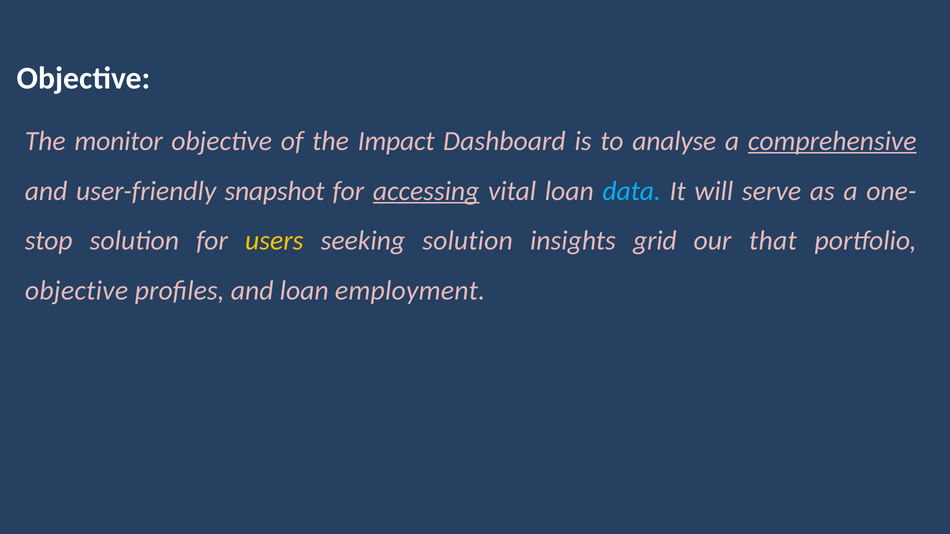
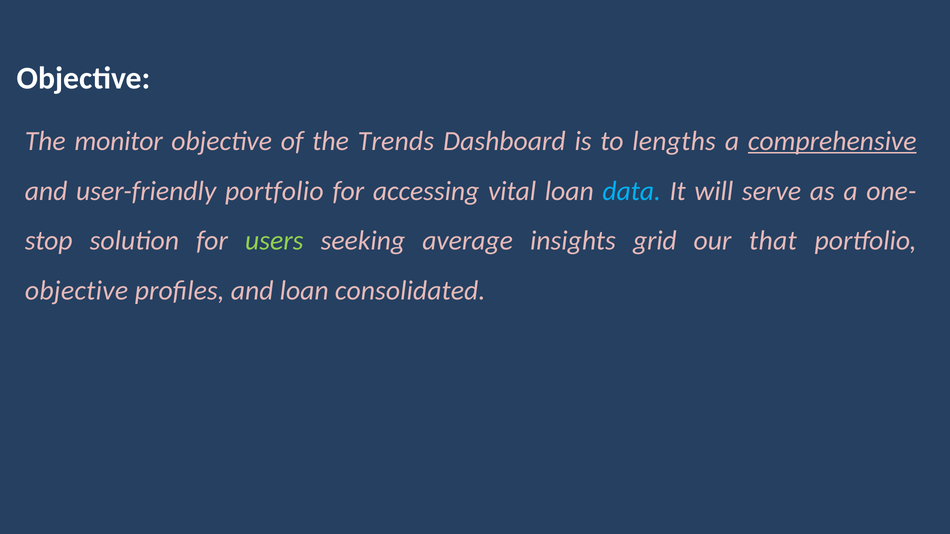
Impact: Impact -> Trends (396, 141)
analyse: analyse -> lengths (674, 141)
user-friendly snapshot: snapshot -> portfolio (274, 191)
accessing underline: present -> none (426, 191)
users colour: yellow -> light green (274, 241)
seeking solution: solution -> average (468, 241)
employment: employment -> consolidated (410, 291)
